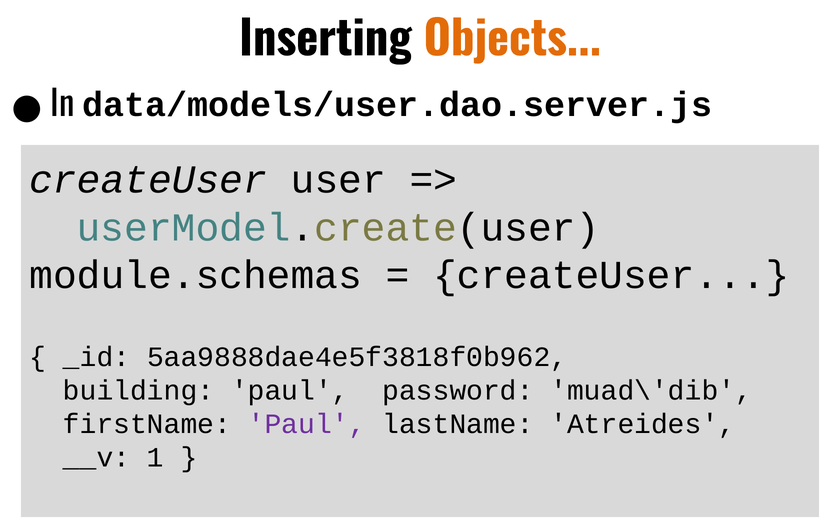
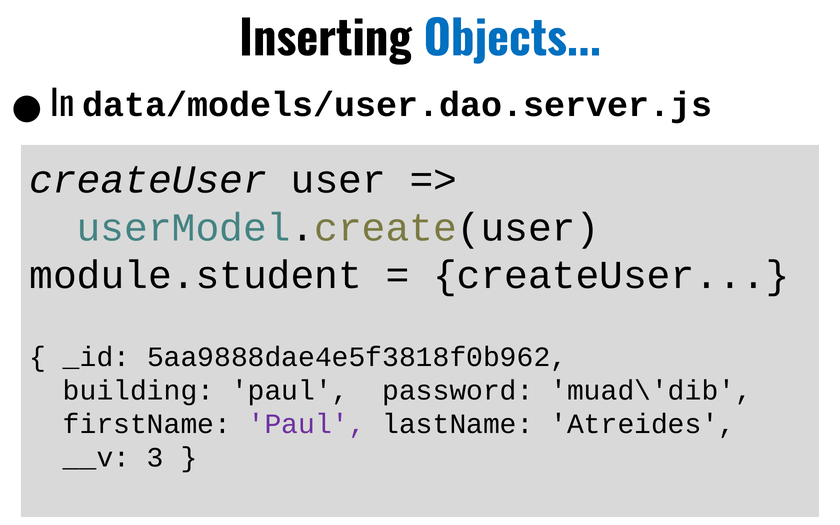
Objects colour: orange -> blue (512, 40)
module.schemas: module.schemas -> module.student (196, 275)
1: 1 -> 3 (155, 458)
